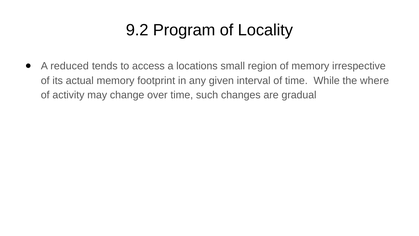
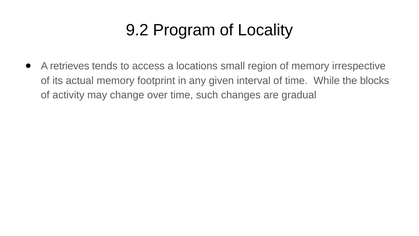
reduced: reduced -> retrieves (70, 66)
where: where -> blocks (375, 80)
